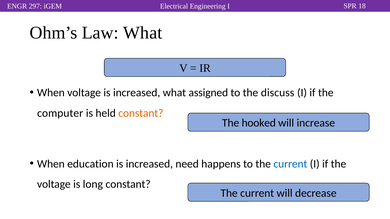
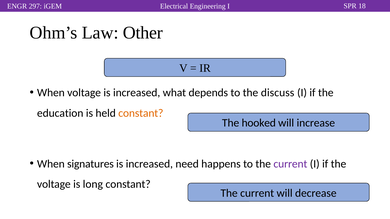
Law What: What -> Other (143, 33)
assigned: assigned -> depends (208, 93)
computer: computer -> education (60, 113)
education: education -> signatures (90, 164)
current colour: blue -> purple (290, 164)
